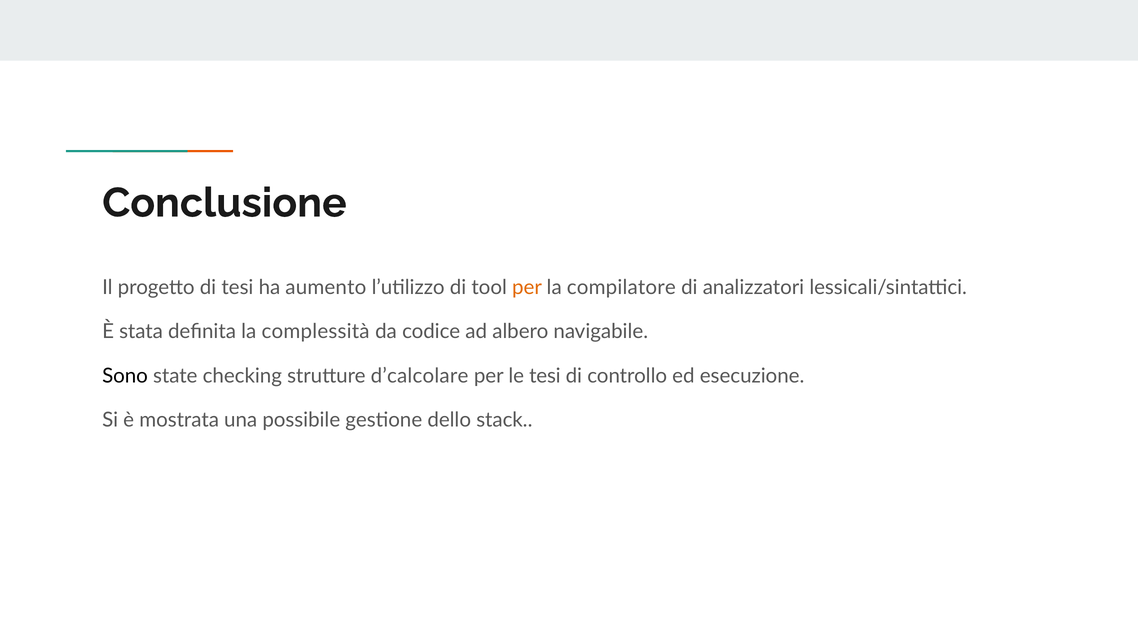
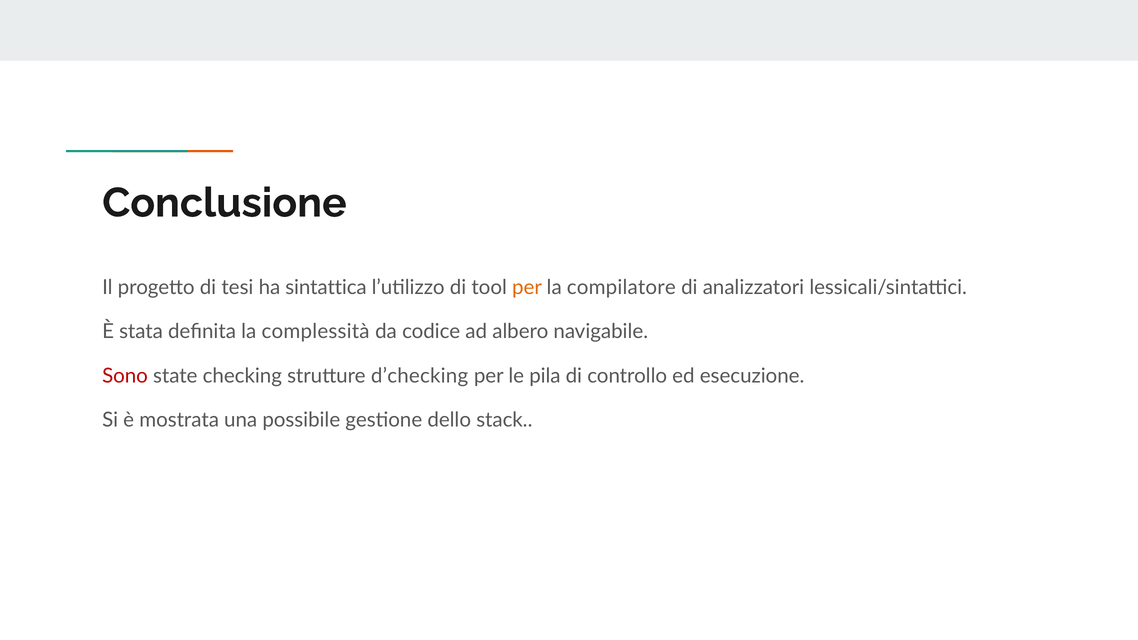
aumento: aumento -> sintattica (326, 288)
Sono colour: black -> red (125, 376)
d’calcolare: d’calcolare -> d’checking (420, 376)
le tesi: tesi -> pila (545, 376)
